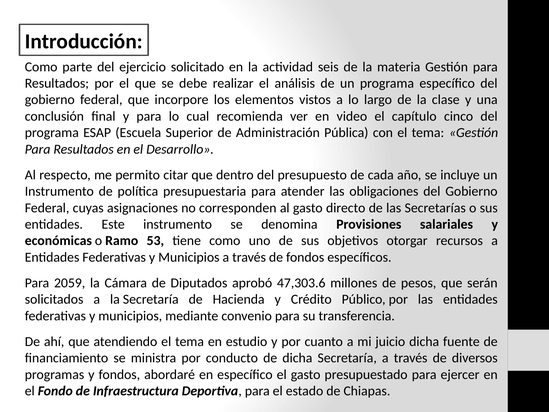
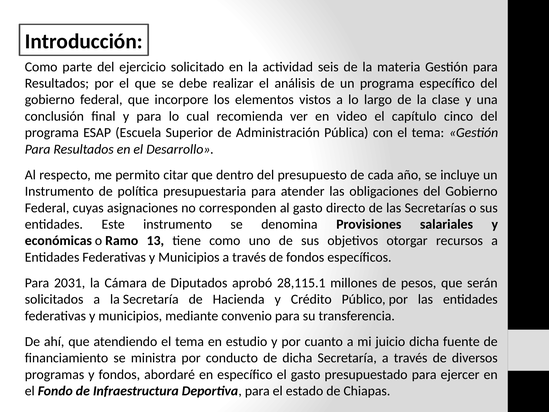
53: 53 -> 13 (155, 241)
2059: 2059 -> 2031 (70, 283)
47,303.6: 47,303.6 -> 28,115.1 (301, 283)
